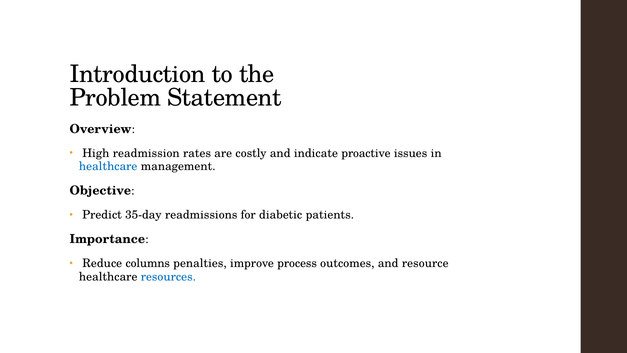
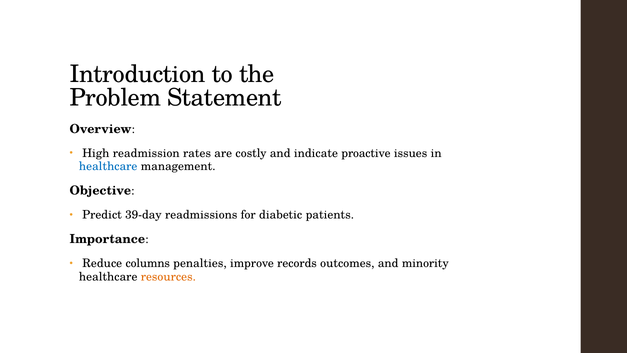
35-day: 35-day -> 39-day (143, 215)
process: process -> records (297, 263)
resource: resource -> minority (425, 263)
resources colour: blue -> orange (168, 277)
